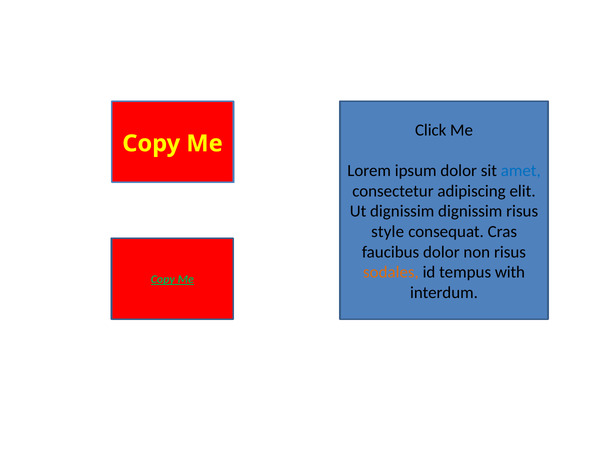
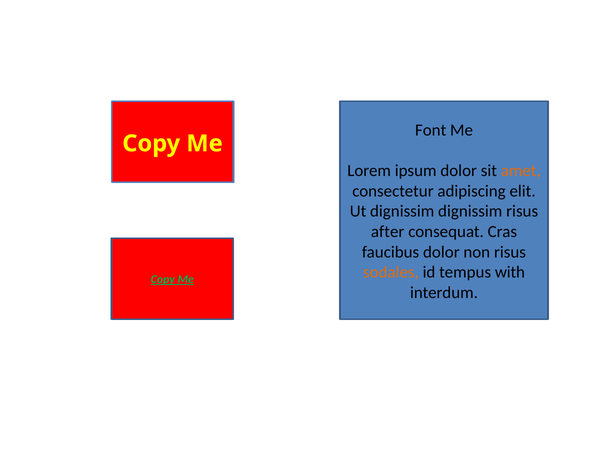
Click: Click -> Font (431, 131)
amet colour: blue -> orange (521, 171)
style: style -> after (388, 232)
